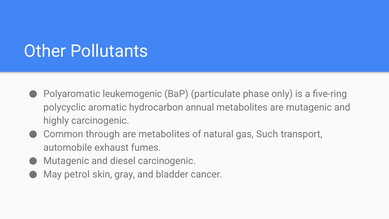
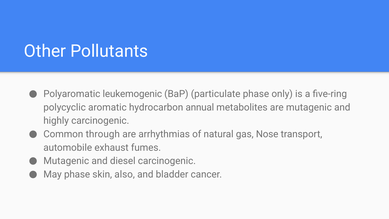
are metabolites: metabolites -> arrhythmias (164, 134)
Such: Such -> Nose (267, 134)
May petrol: petrol -> phase (77, 174)
gray: gray -> also (125, 174)
